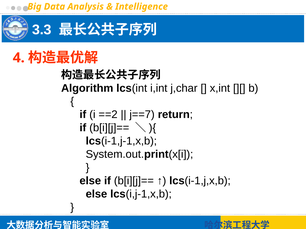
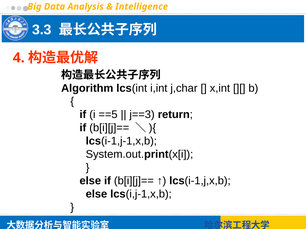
==2: ==2 -> ==5 (108, 115)
j==7: j==7 -> j==3 (142, 115)
